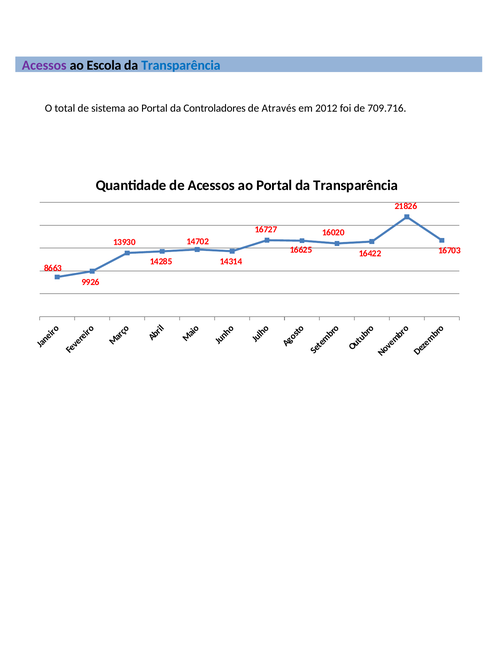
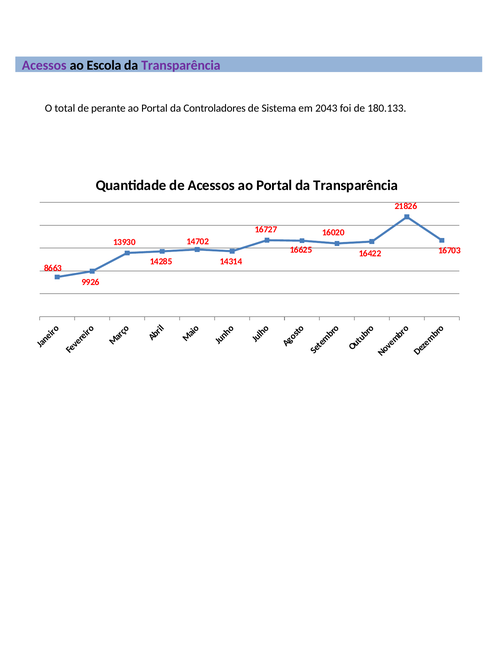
Transparência colour: blue -> purple (181, 65)
sistema: sistema -> perante (108, 108)
Através: Através -> Sistema (279, 108)
2012: 2012 -> 2043 (326, 108)
709.716: 709.716 -> 180.133 (387, 108)
